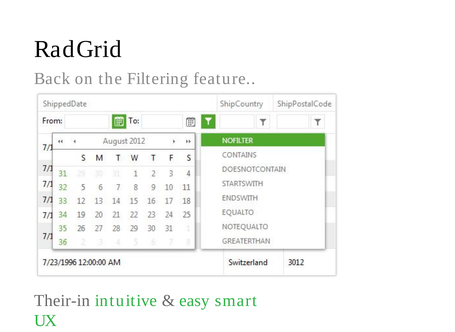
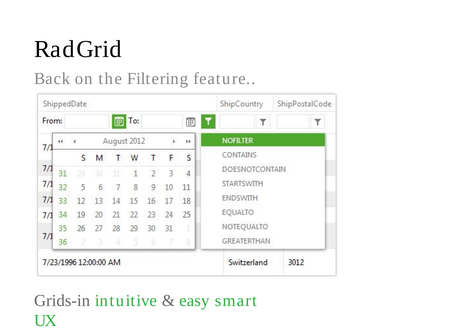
Their-in: Their-in -> Grids-in (62, 300)
